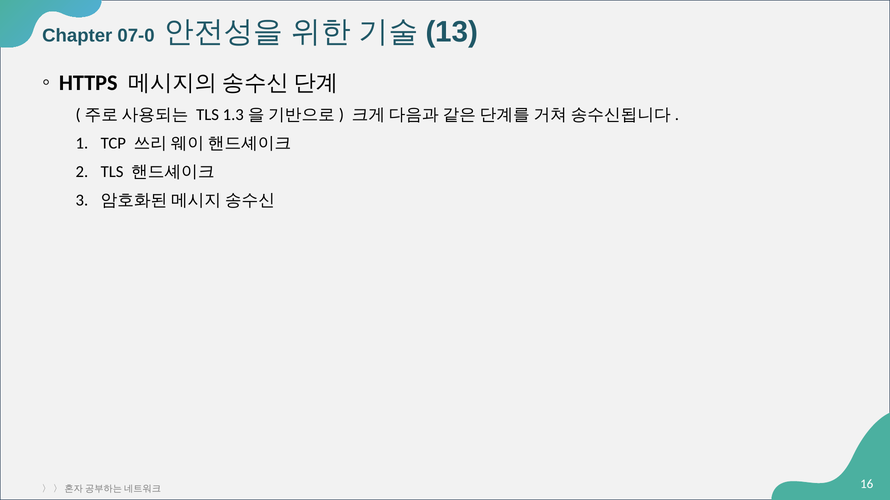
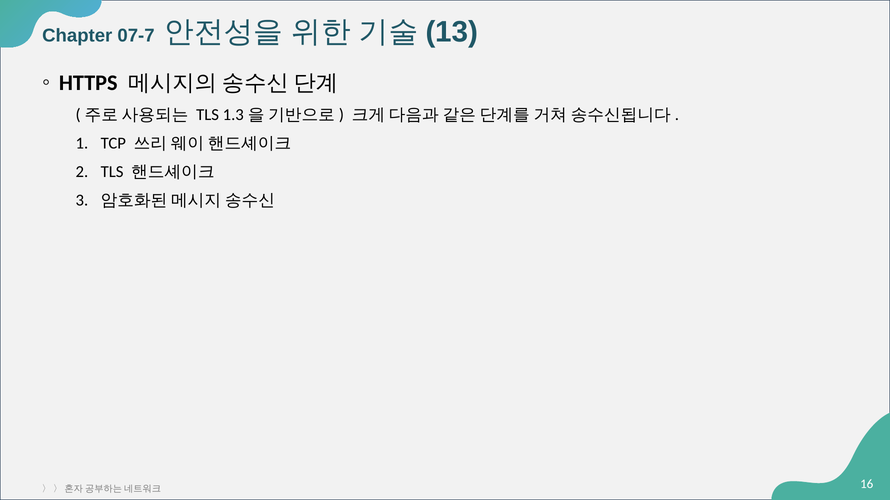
07-0: 07-0 -> 07-7 (136, 36)
